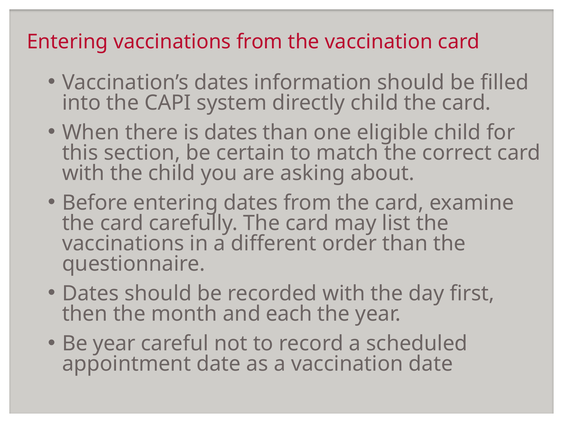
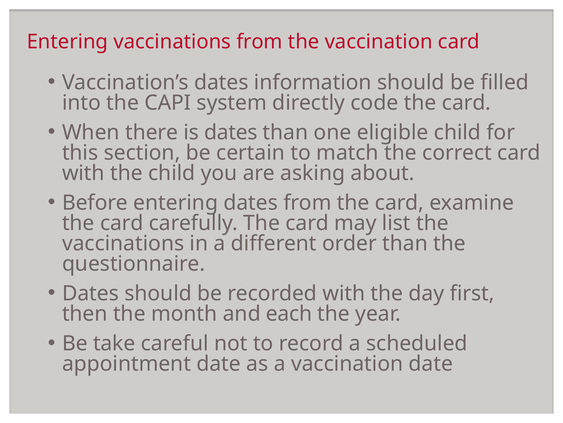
directly child: child -> code (374, 103)
Be year: year -> take (114, 343)
